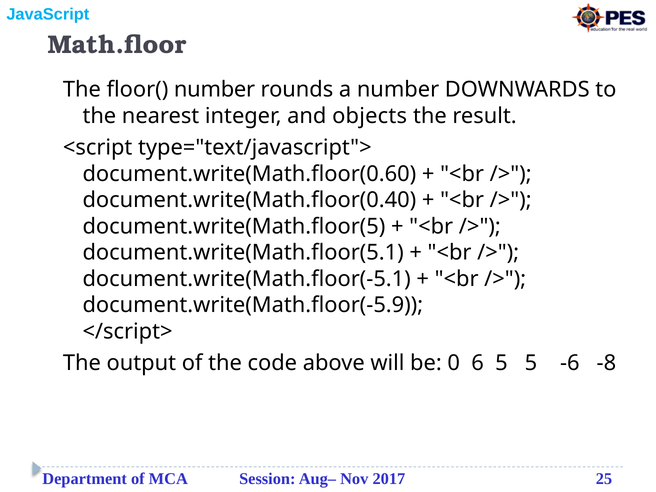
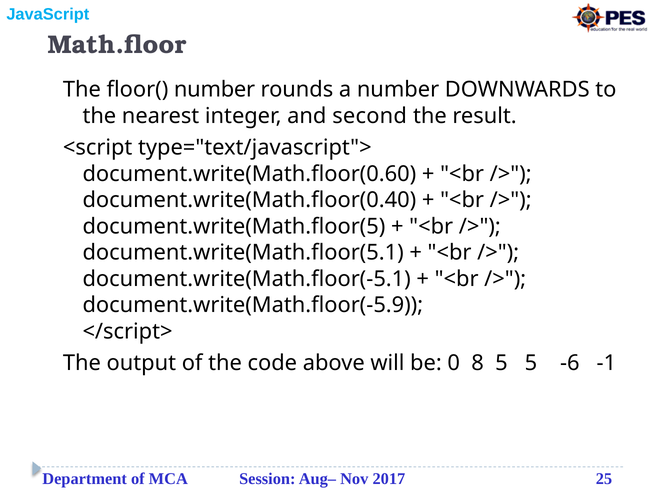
objects: objects -> second (370, 116)
6: 6 -> 8 (478, 363)
-8: -8 -> -1 (606, 363)
